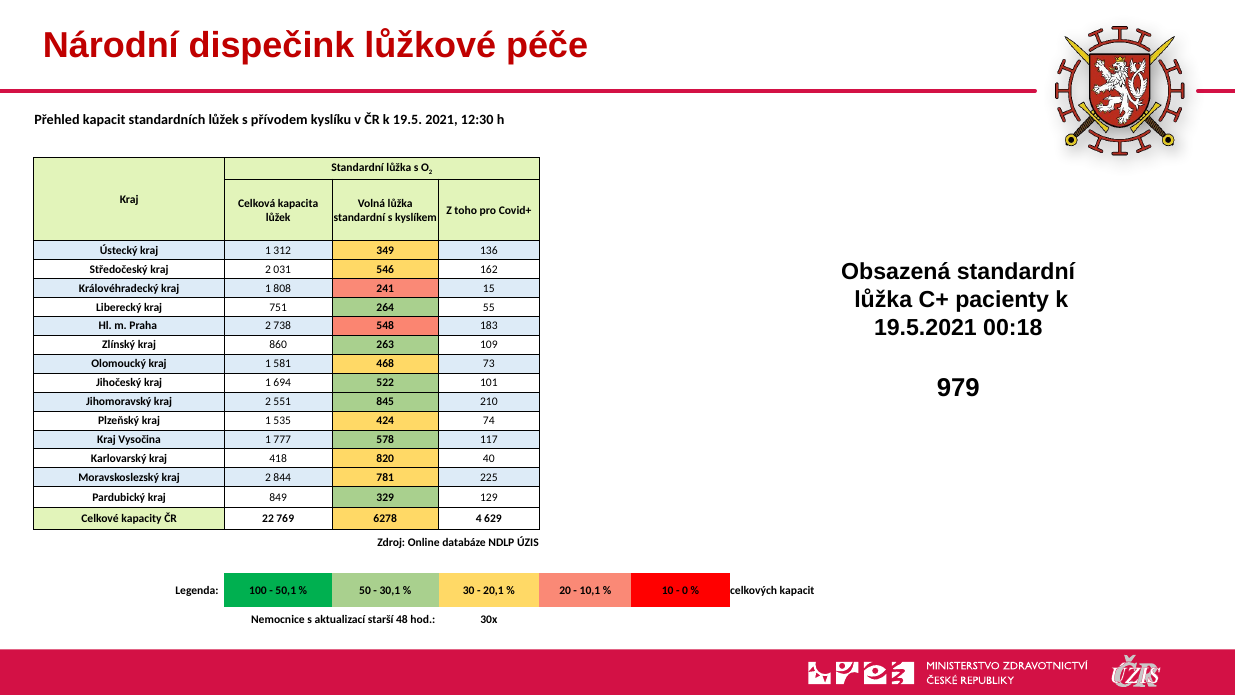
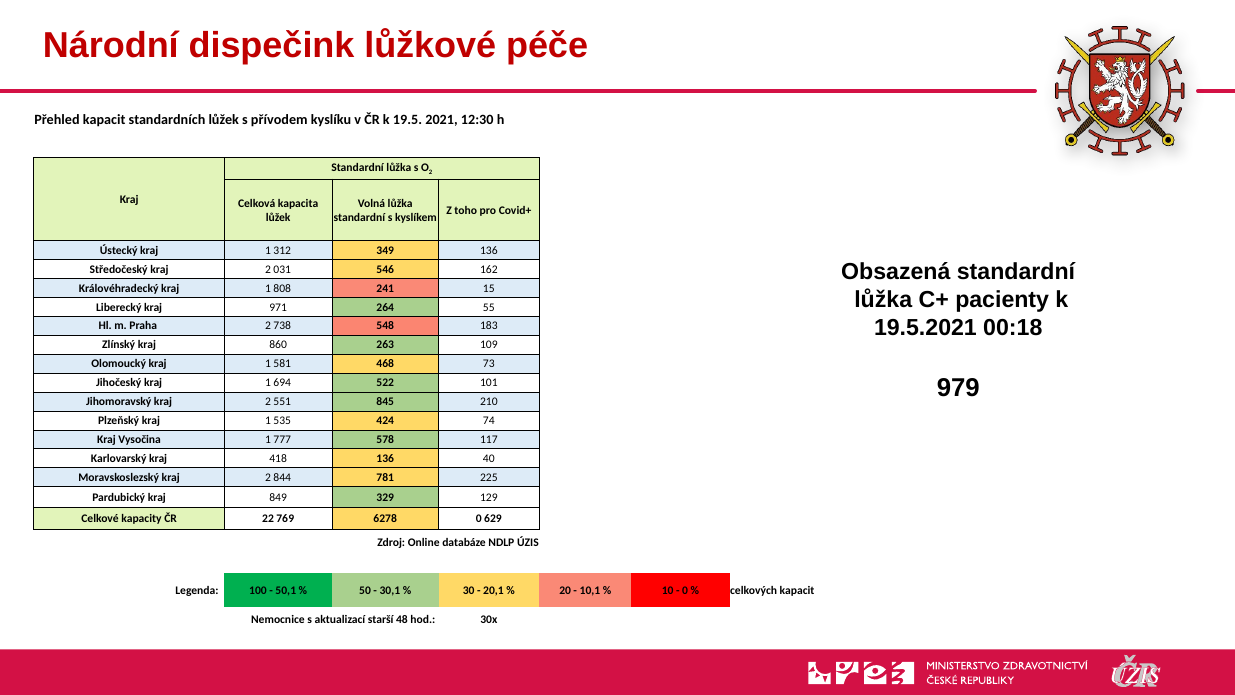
751: 751 -> 971 (278, 307)
418 820: 820 -> 136 (385, 458)
6278 4: 4 -> 0 (479, 518)
